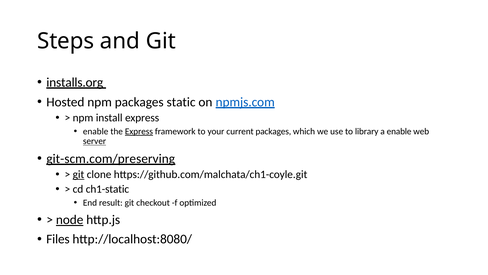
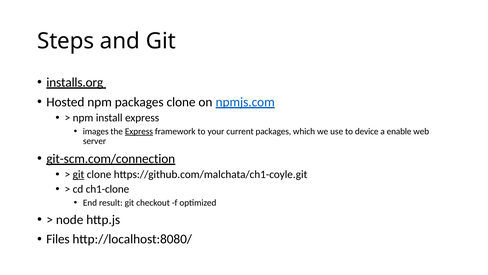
packages static: static -> clone (181, 102)
enable: enable -> images (96, 131)
library: library -> device (367, 131)
server underline: present -> none (95, 141)
git-scm.com/preserving: git-scm.com/preserving -> git-scm.com/connection (111, 158)
ch1-static: ch1-static -> ch1-clone (107, 189)
node underline: present -> none (70, 219)
